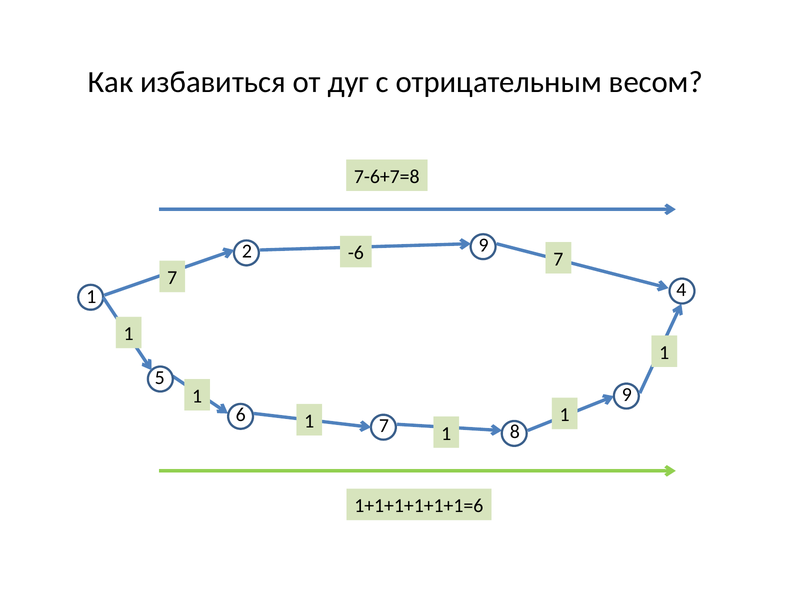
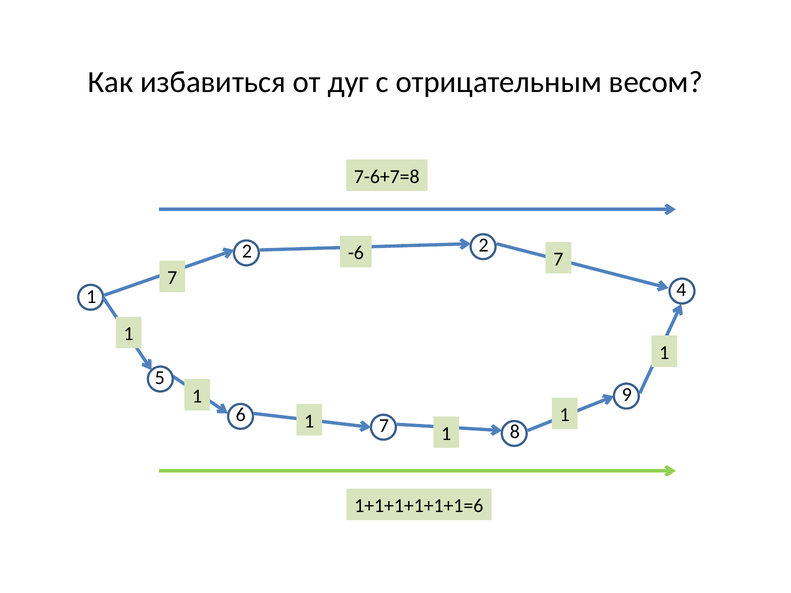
2 9: 9 -> 2 (484, 245)
